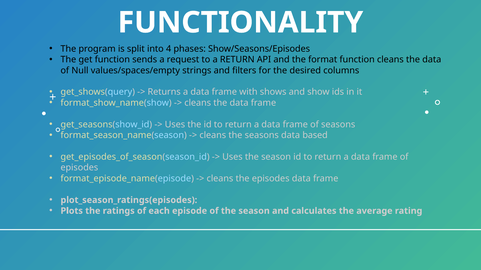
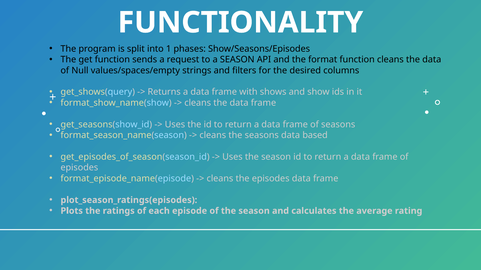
4: 4 -> 1 (169, 49)
a RETURN: RETURN -> SEASON (237, 60)
